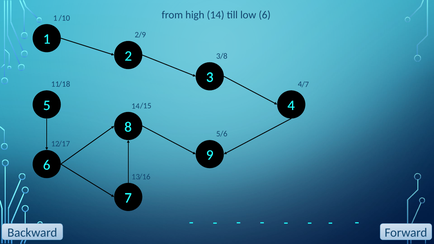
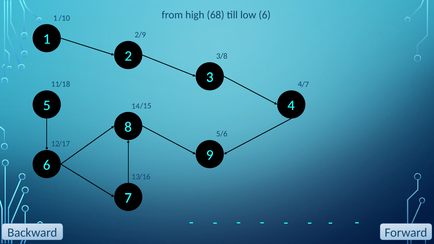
14: 14 -> 68 (216, 15)
